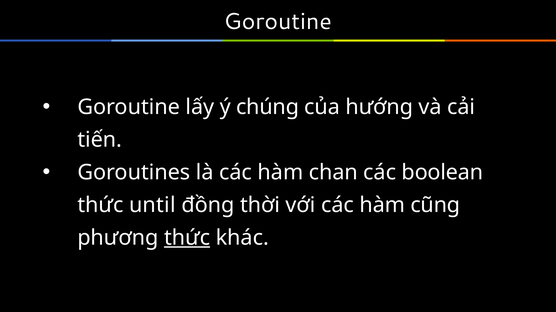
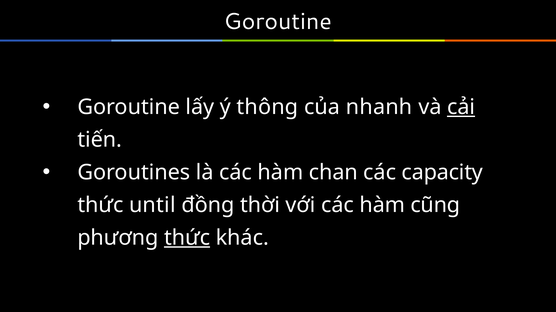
chúng: chúng -> thông (267, 107)
hướng: hướng -> nhanh (379, 107)
cải underline: none -> present (461, 107)
boolean: boolean -> capacity (442, 173)
